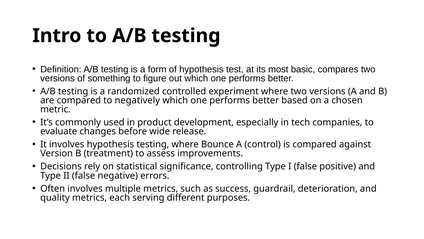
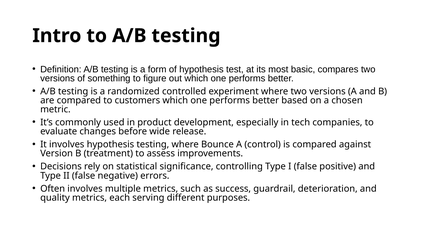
negatively: negatively -> customers (137, 100)
